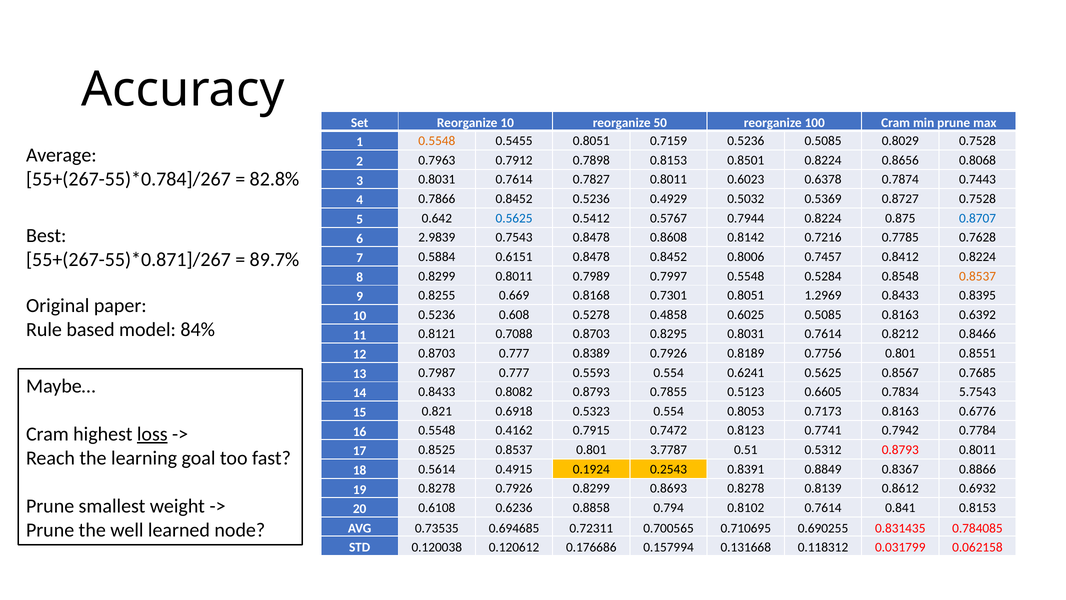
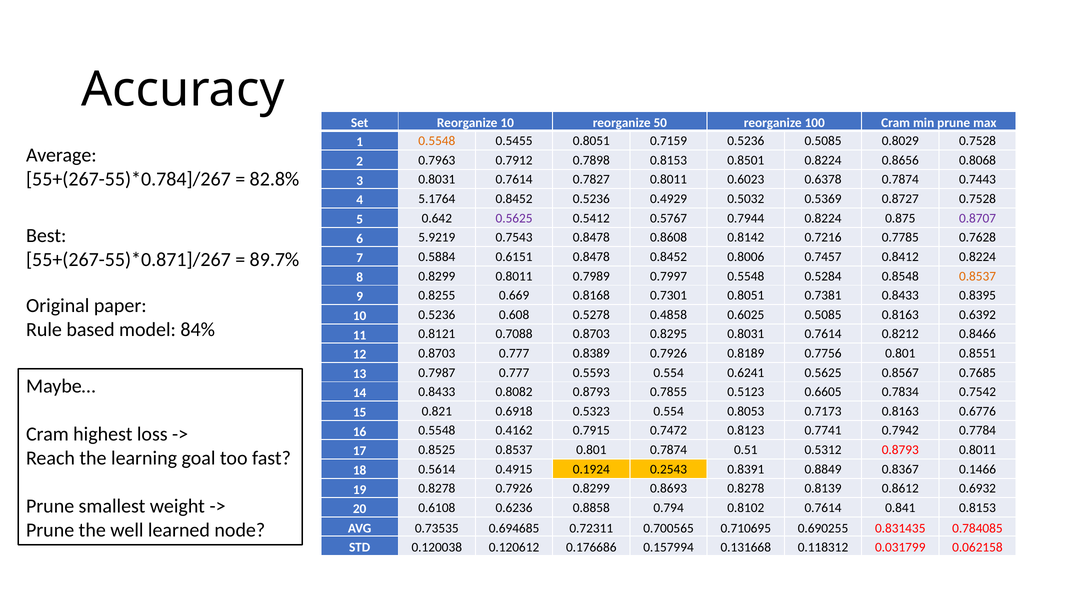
0.7866: 0.7866 -> 5.1764 (437, 199)
0.5625 colour: blue -> purple (514, 218)
0.8707 colour: blue -> purple (978, 218)
2.9839: 2.9839 -> 5.9219 (437, 237)
1.2969: 1.2969 -> 0.7381 (823, 295)
5.7543: 5.7543 -> 0.7542 (978, 392)
loss underline: present -> none (152, 434)
0.801 3.7787: 3.7787 -> 0.7874 (669, 450)
0.8866: 0.8866 -> 0.1466 (978, 469)
